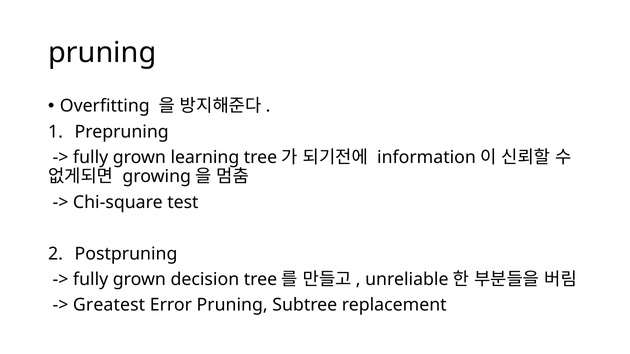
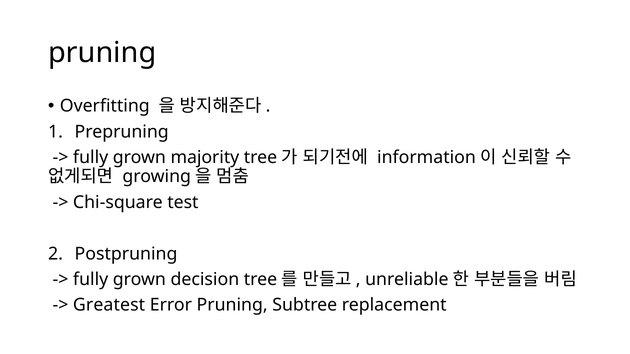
learning: learning -> majority (205, 158)
